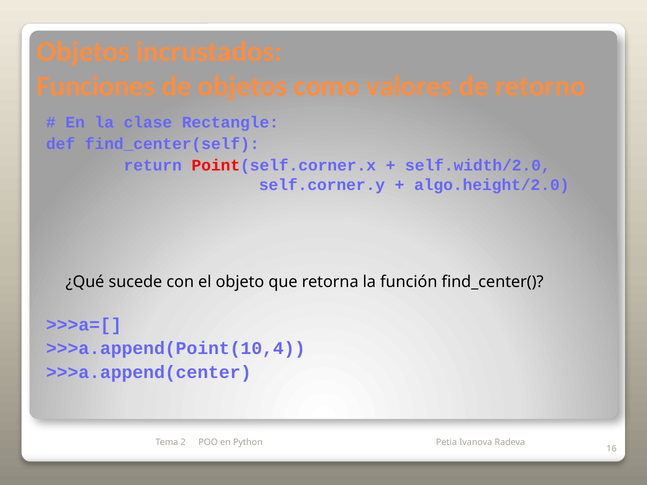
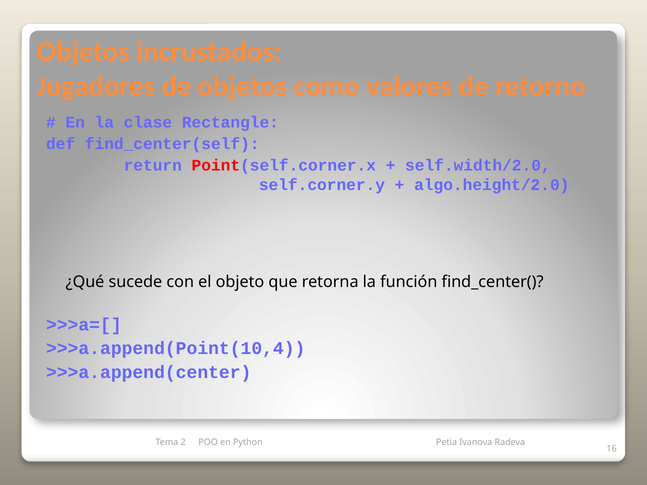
Funciones: Funciones -> Jugadores (96, 86)
